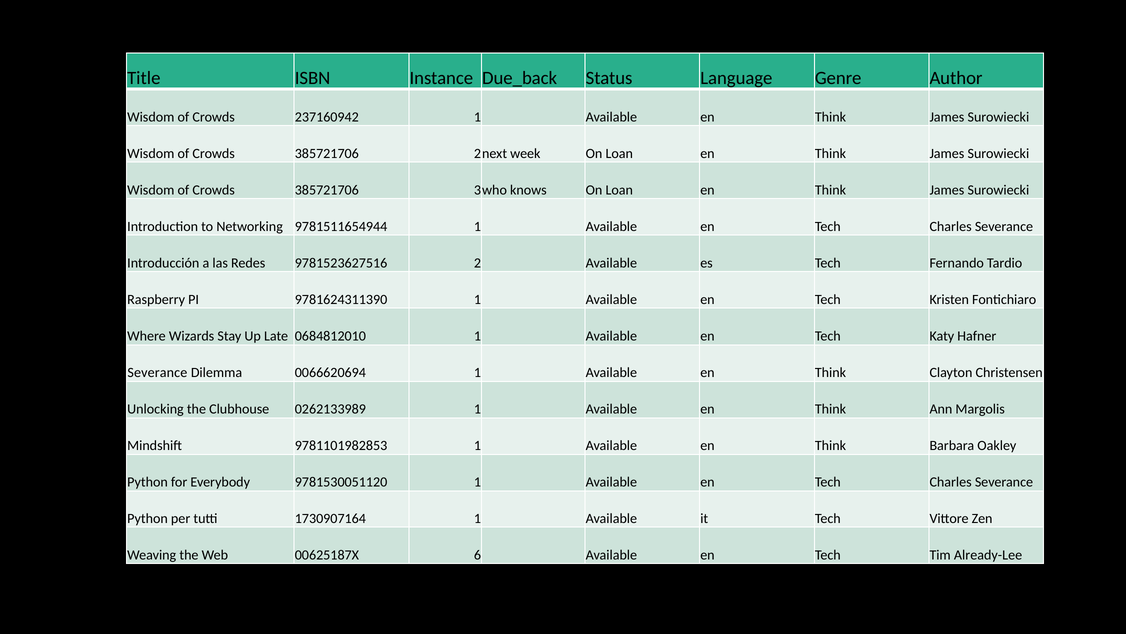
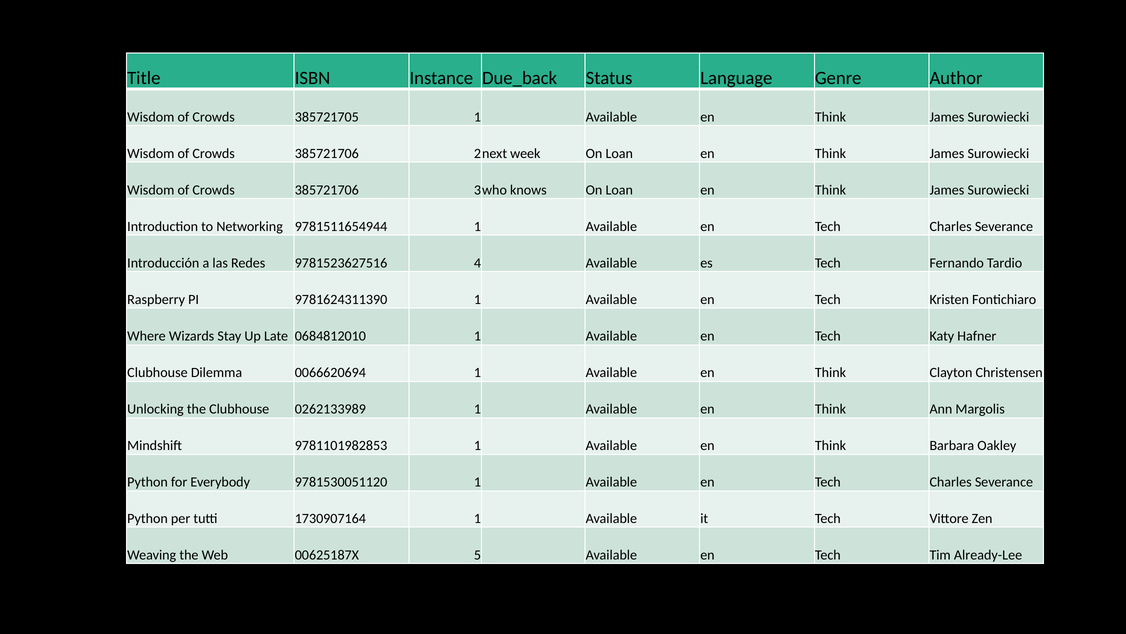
237160942: 237160942 -> 385721705 (327, 117)
2: 2 -> 4 (478, 263)
Severance: Severance -> Clubhouse (157, 372)
6: 6 -> 5 (478, 555)
